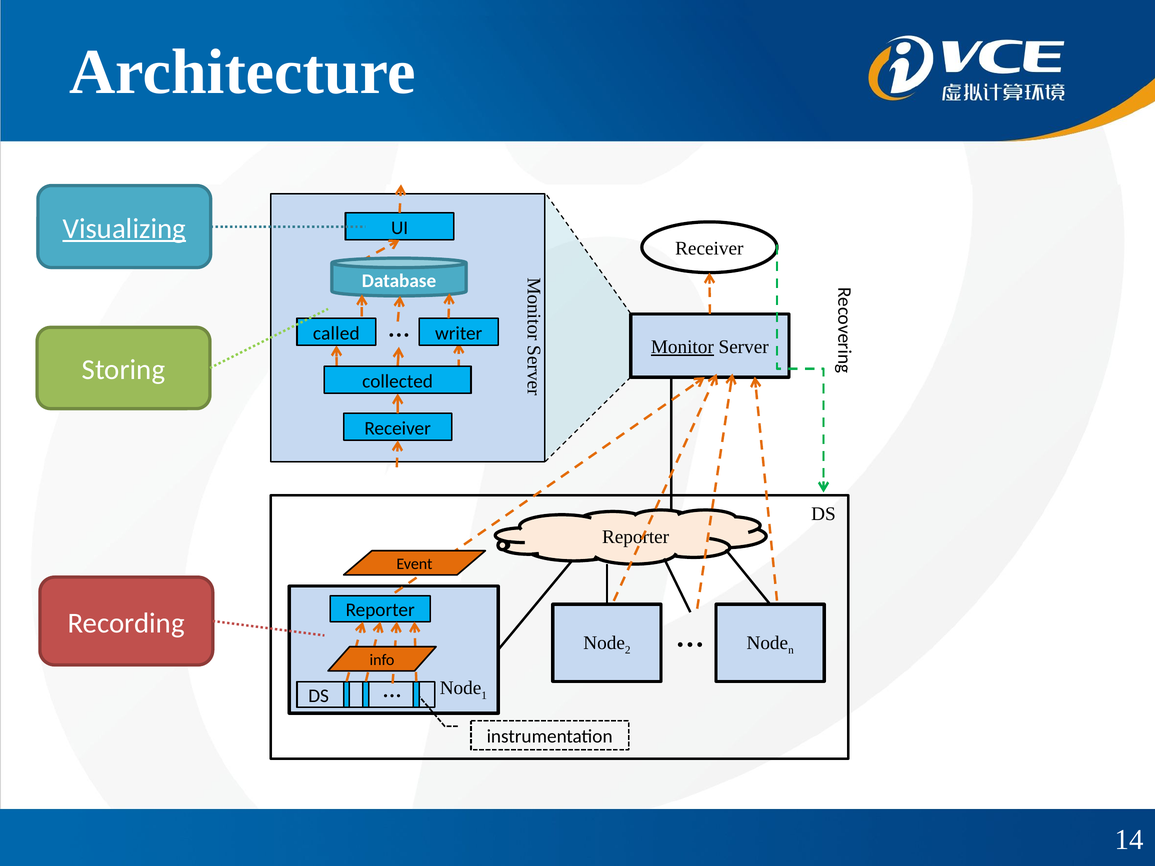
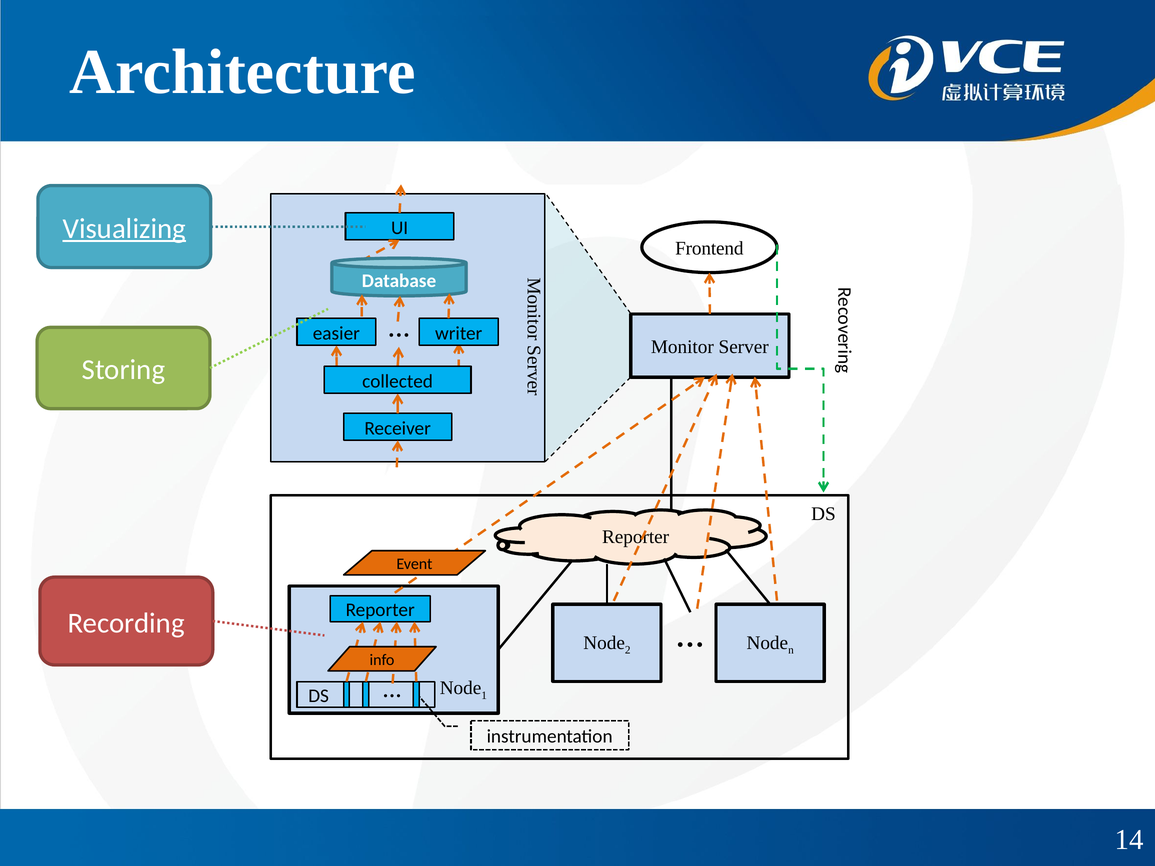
Receiver: Receiver -> Frontend (709, 249)
called: called -> easier (336, 333)
Monitor underline: present -> none (682, 347)
